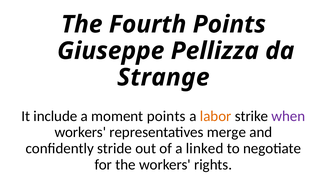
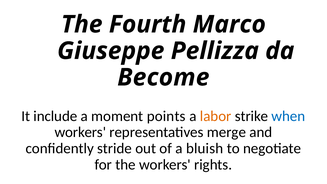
Fourth Points: Points -> Marco (229, 24)
Strange: Strange -> Become (163, 77)
when colour: purple -> blue (288, 116)
linked: linked -> bluish (205, 148)
